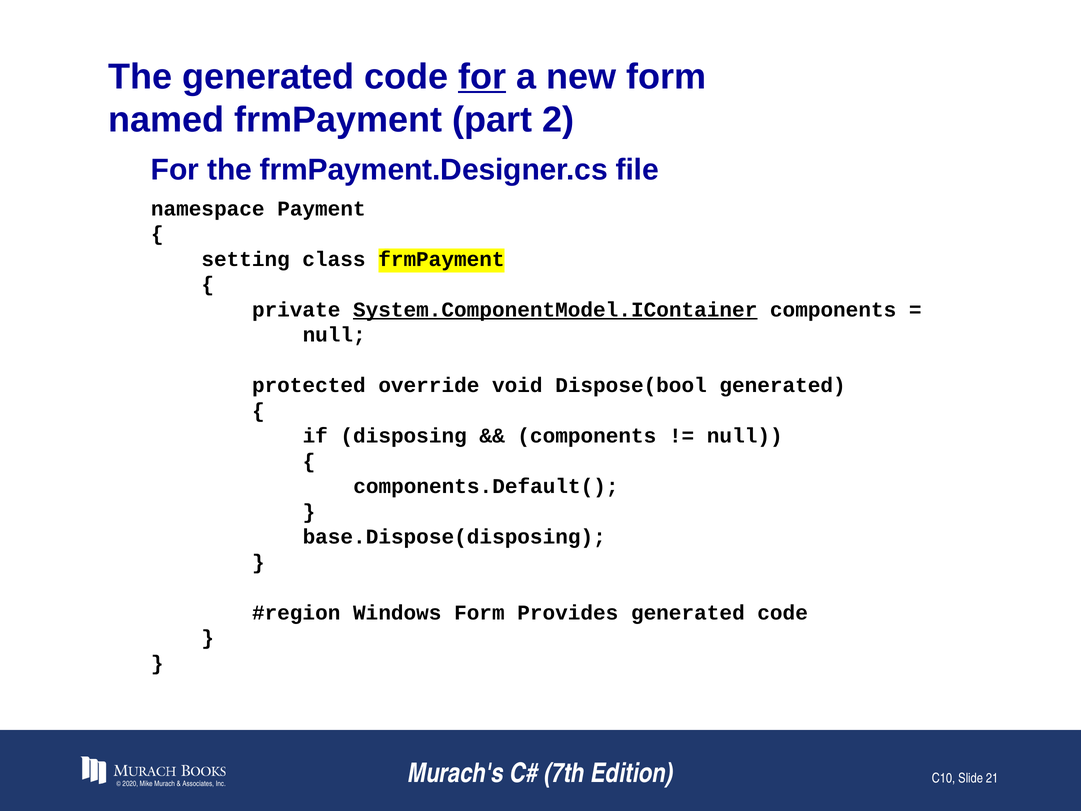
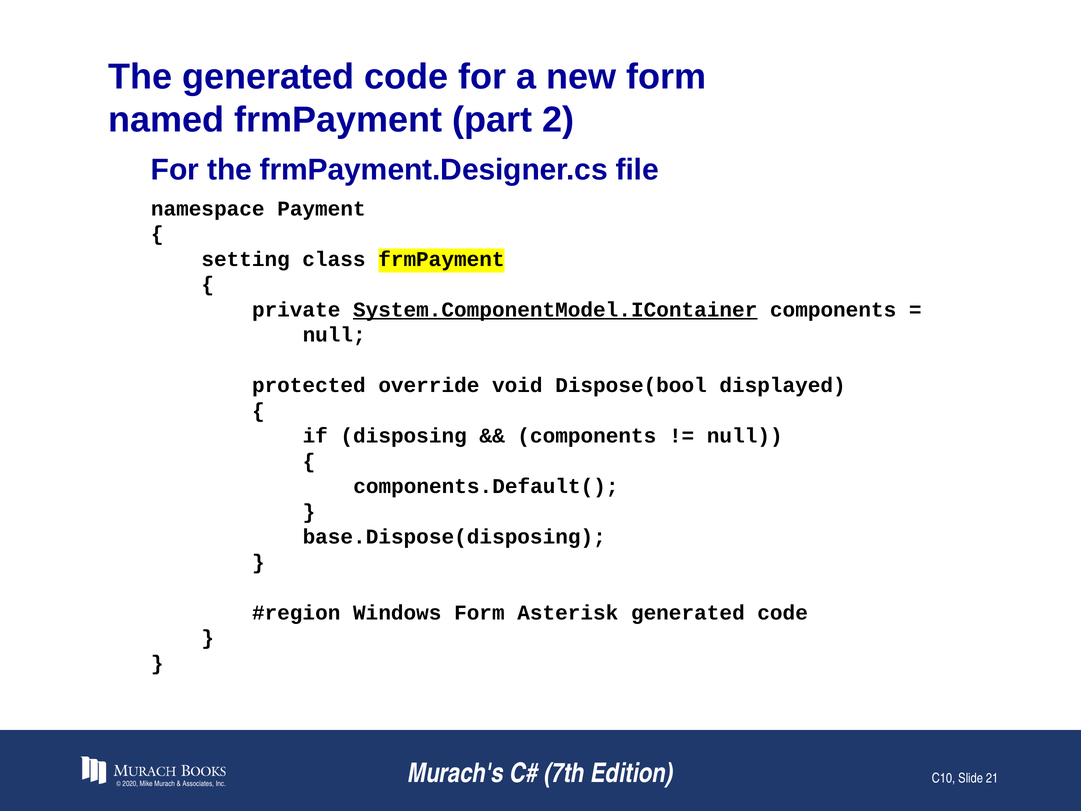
for underline: present -> none (482, 77)
Dispose(bool generated: generated -> displayed (783, 385)
Provides: Provides -> Asterisk (568, 613)
